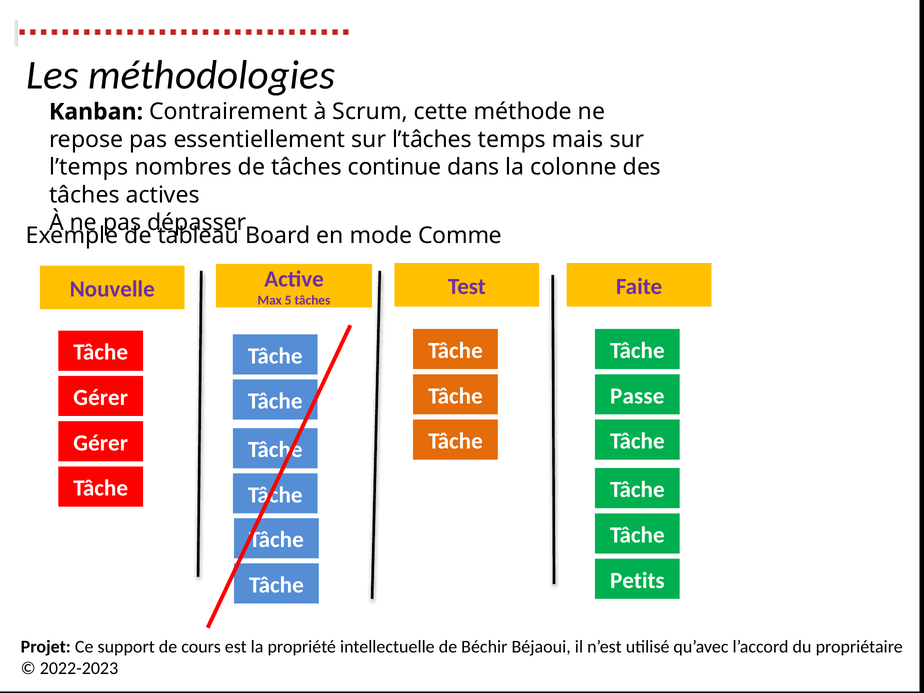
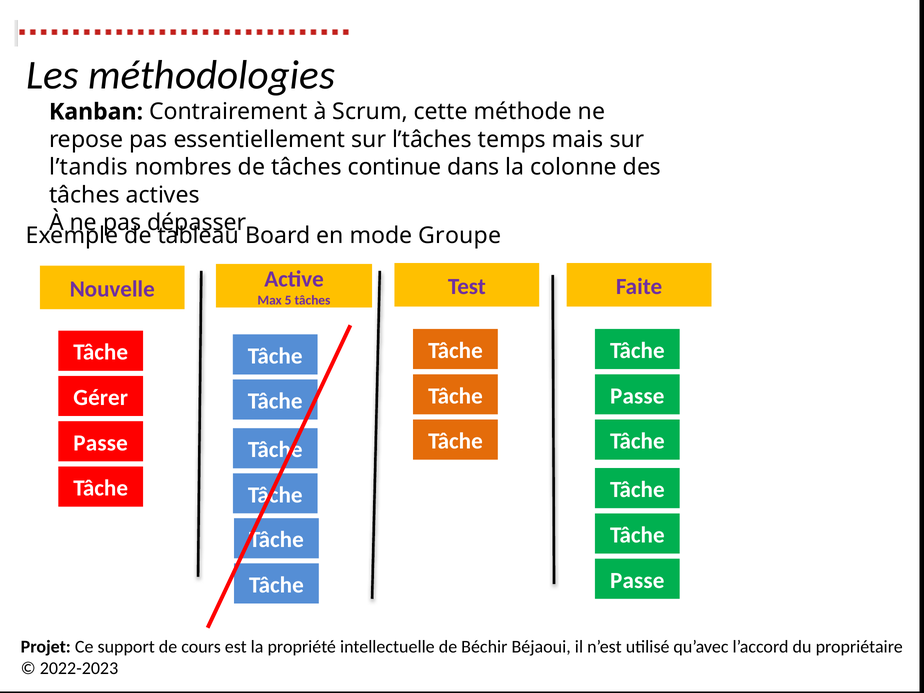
l’temps: l’temps -> l’tandis (89, 167)
Comme: Comme -> Groupe (460, 236)
Gérer: Gérer -> Passe (101, 443)
Petits: Petits -> Passe (637, 580)
